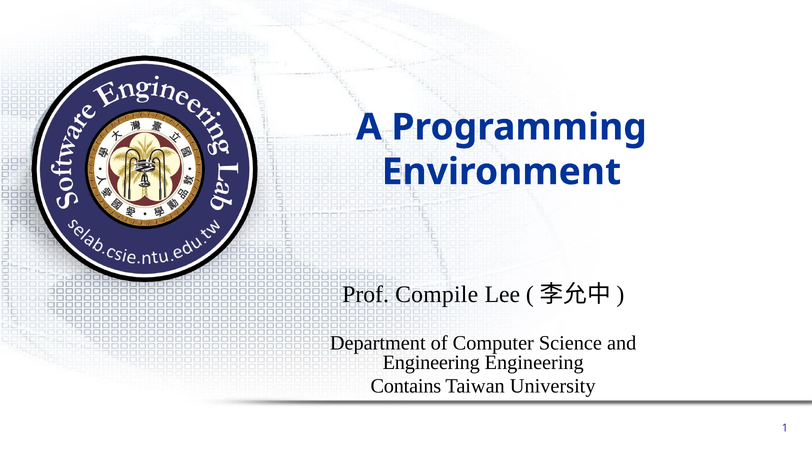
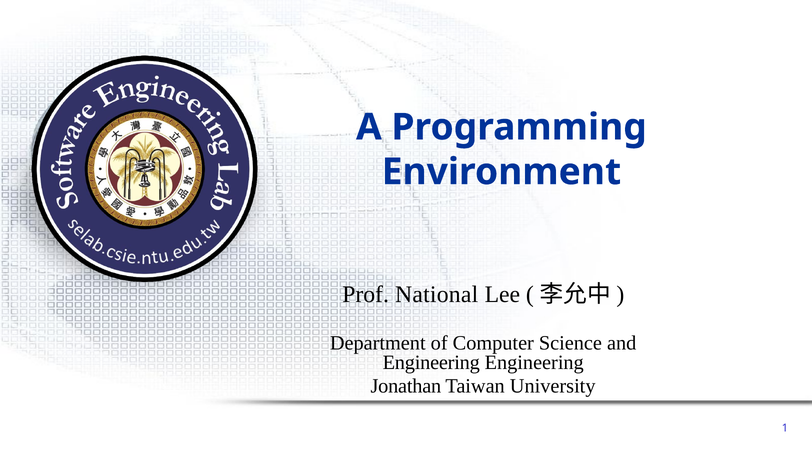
Compile: Compile -> National (437, 294)
Contains: Contains -> Jonathan (406, 386)
